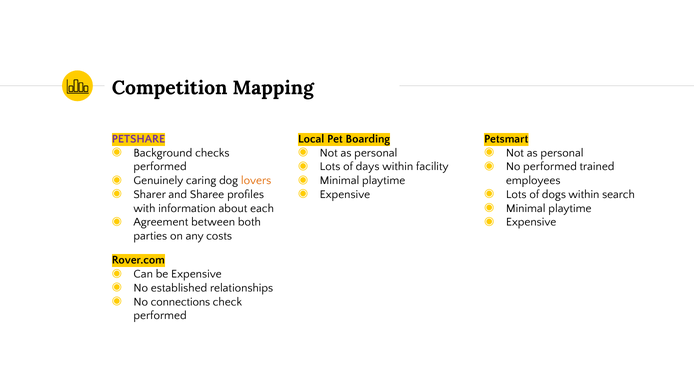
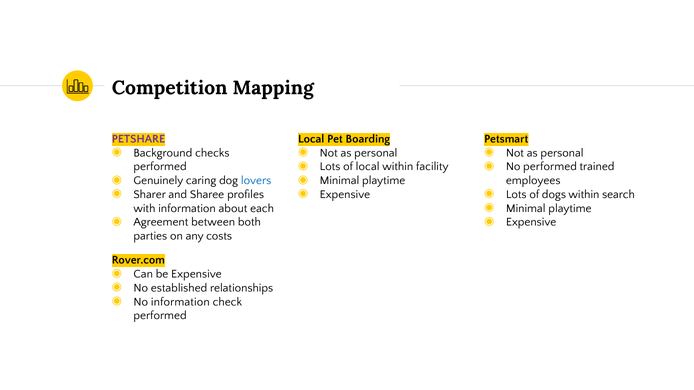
of days: days -> local (368, 167)
lovers colour: orange -> blue (256, 181)
No connections: connections -> information (180, 302)
